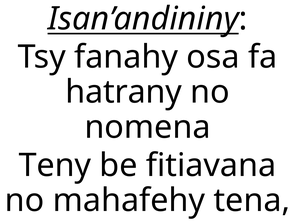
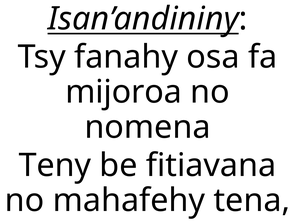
hatrany: hatrany -> mijoroa (124, 92)
